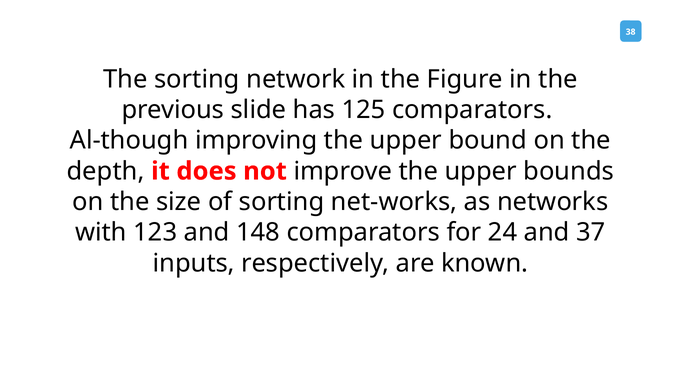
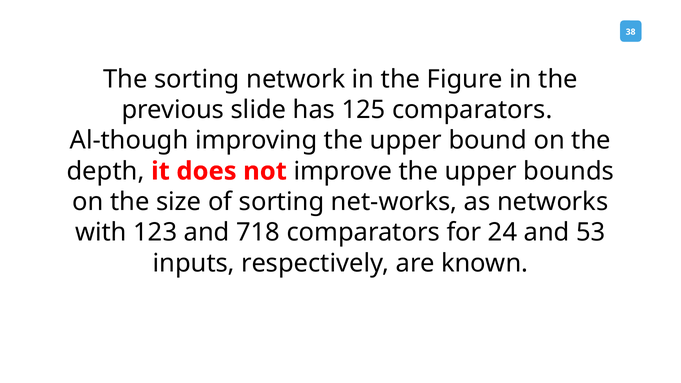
148: 148 -> 718 (258, 233)
37: 37 -> 53 (591, 233)
